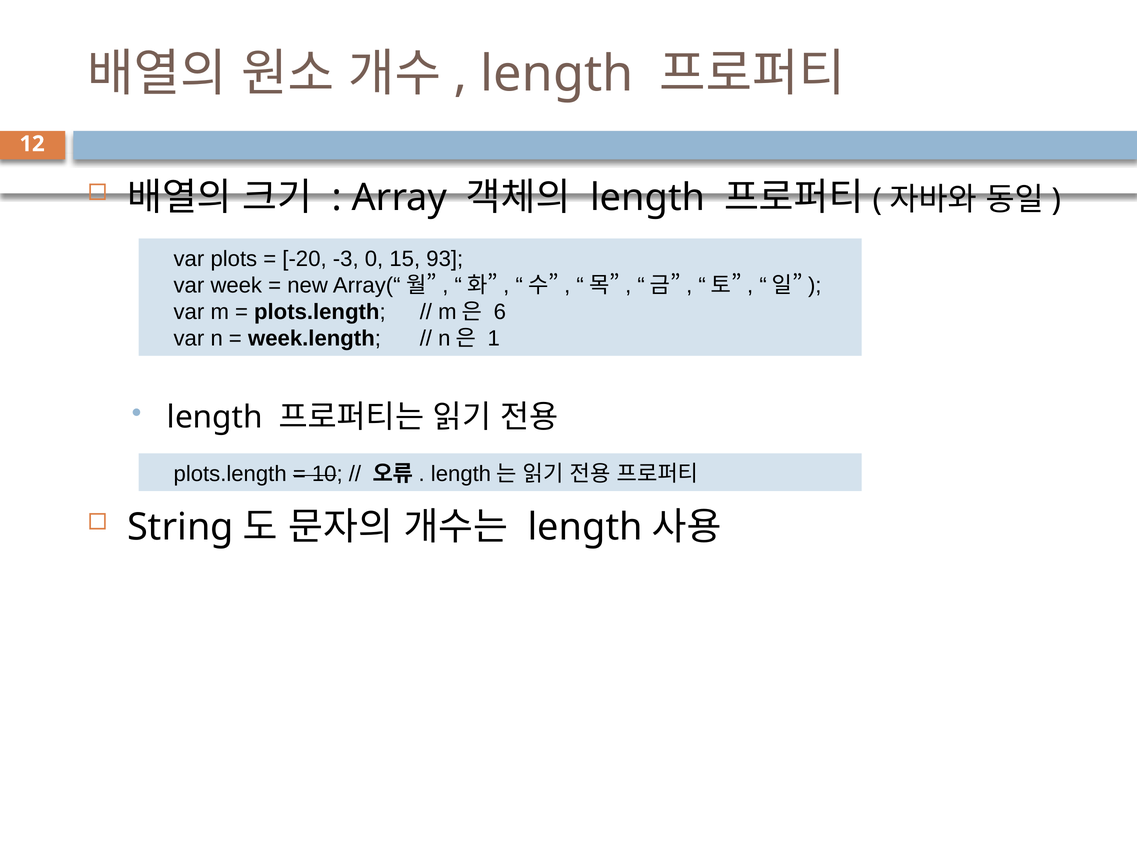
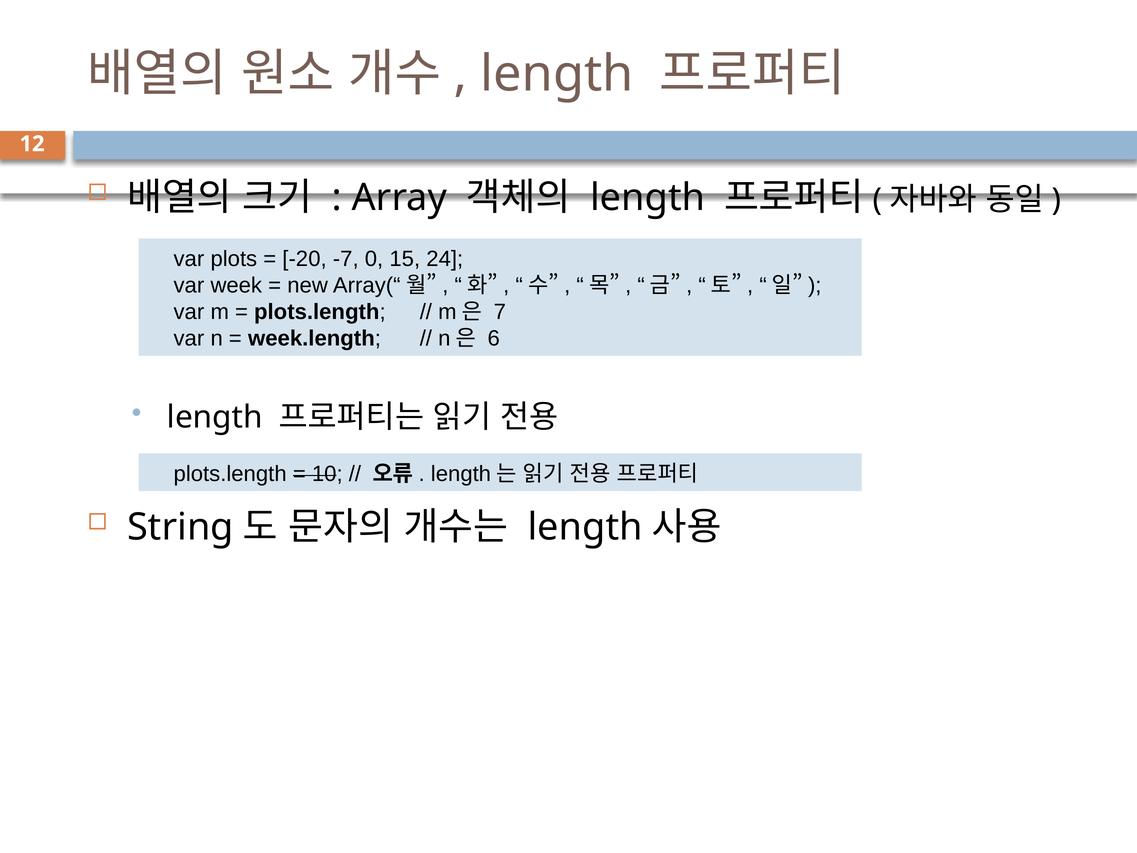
-3: -3 -> -7 (346, 259)
93: 93 -> 24 (445, 259)
6: 6 -> 7 (500, 312)
1: 1 -> 6 (494, 338)
